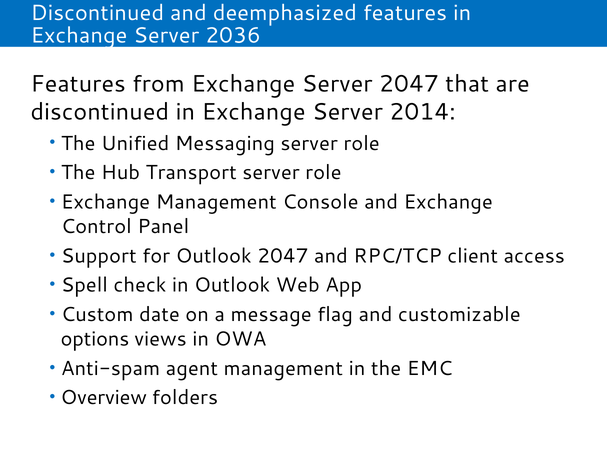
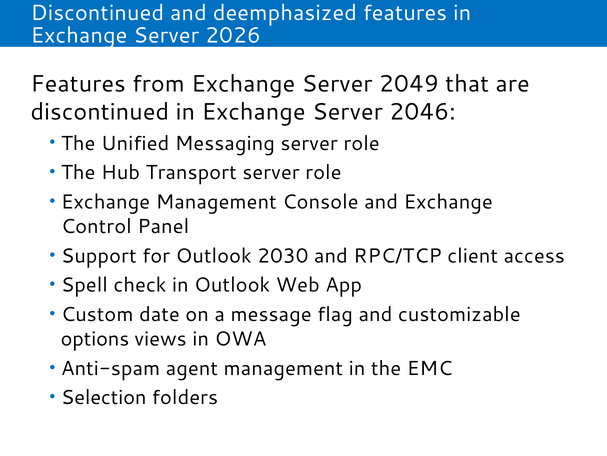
2036: 2036 -> 2026 (233, 35)
Server 2047: 2047 -> 2049 (409, 84)
2014: 2014 -> 2046 (423, 112)
Outlook 2047: 2047 -> 2030 (283, 255)
Overview: Overview -> Selection (104, 397)
